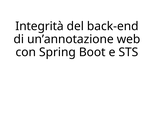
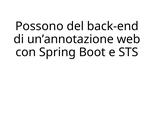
Integrità: Integrità -> Possono (39, 26)
